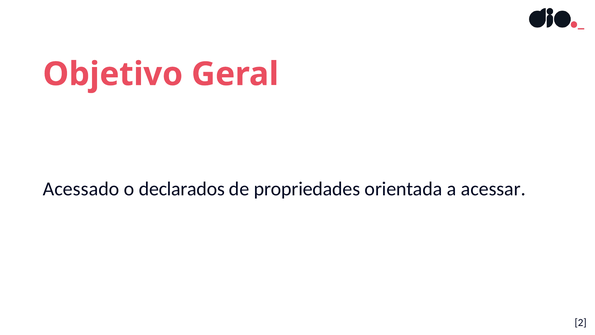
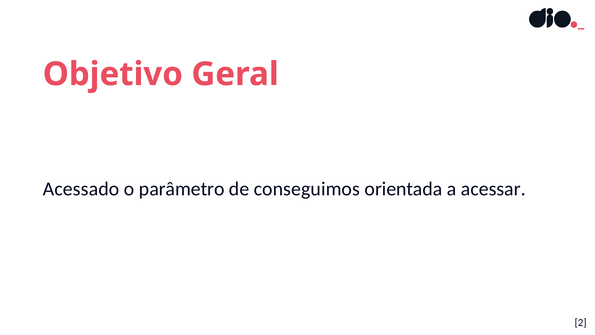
declarados: declarados -> parâmetro (182, 189)
propriedades: propriedades -> conseguimos (307, 189)
